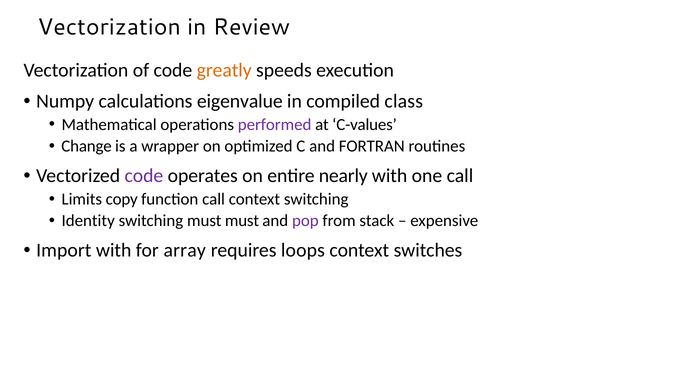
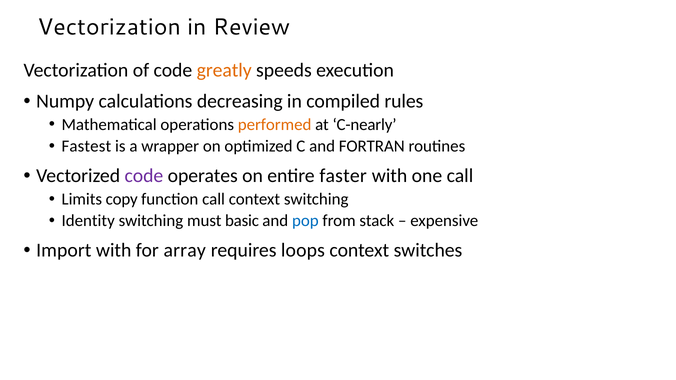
eigenvalue: eigenvalue -> decreasing (240, 101)
class: class -> rules (404, 101)
performed colour: purple -> orange (275, 125)
C-values: C-values -> C-nearly (365, 125)
Change: Change -> Fastest (86, 146)
nearly: nearly -> faster (343, 176)
must must: must -> basic (242, 221)
pop colour: purple -> blue (305, 221)
